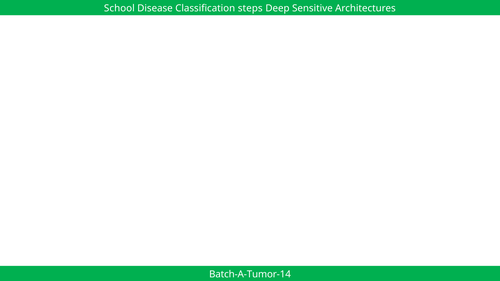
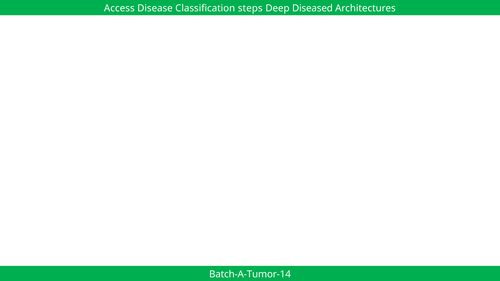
School: School -> Access (119, 8)
Sensitive: Sensitive -> Diseased (312, 8)
